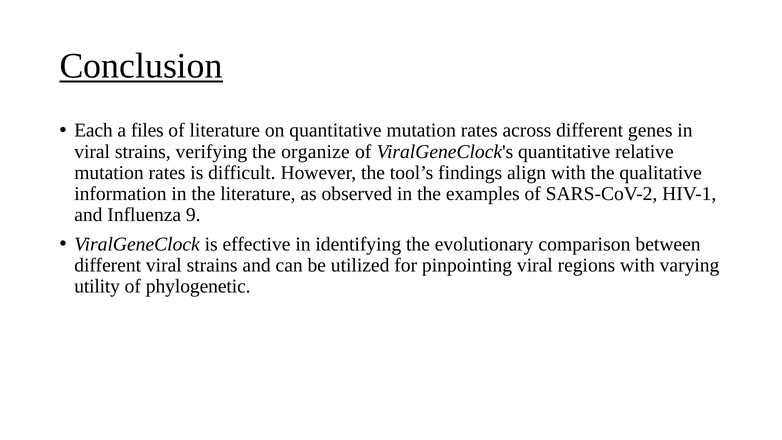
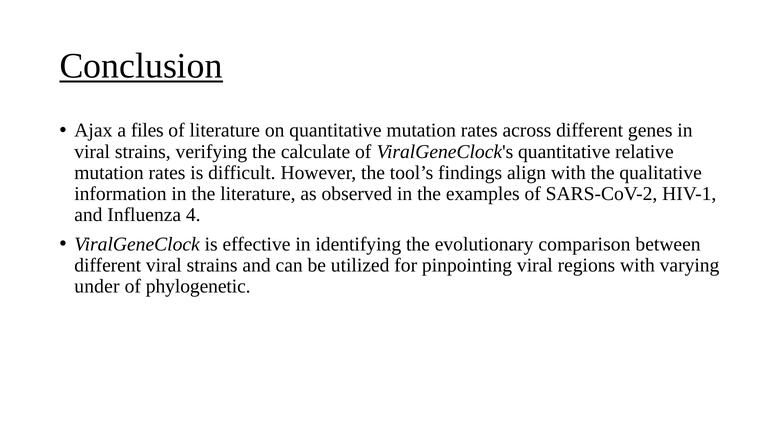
Each: Each -> Ajax (93, 130)
organize: organize -> calculate (316, 152)
9: 9 -> 4 (193, 215)
utility: utility -> under (97, 286)
